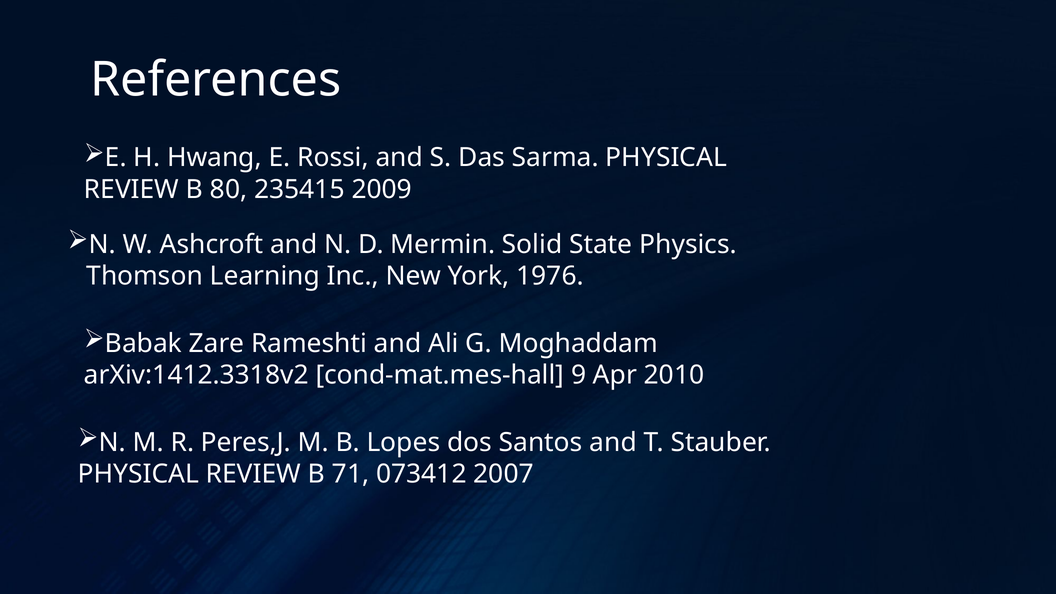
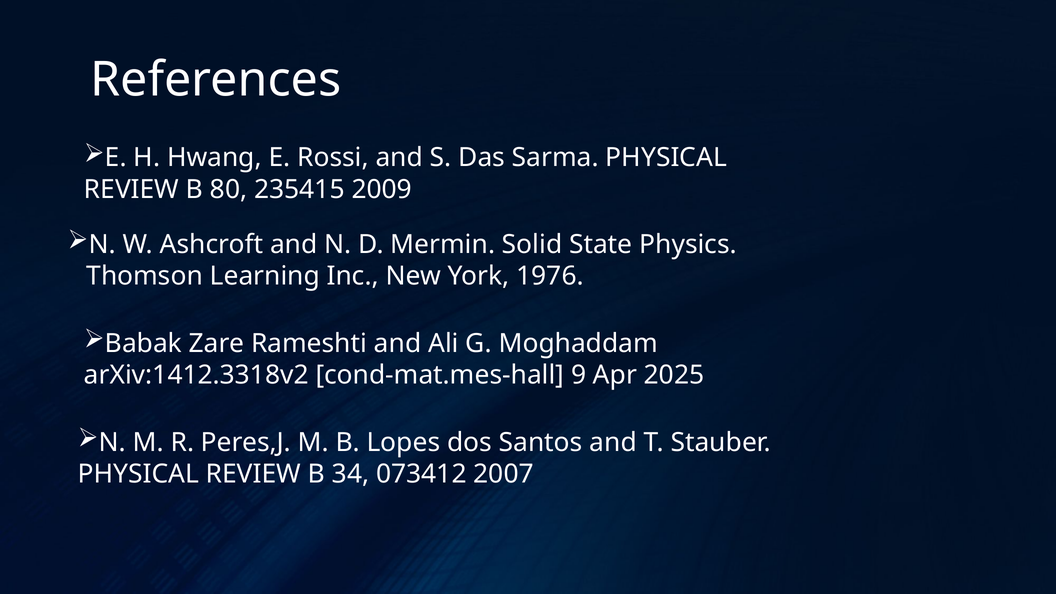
2010: 2010 -> 2025 (674, 375)
71: 71 -> 34 (351, 474)
